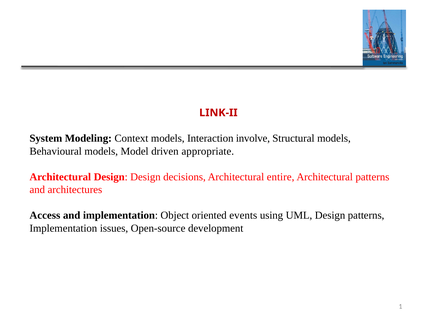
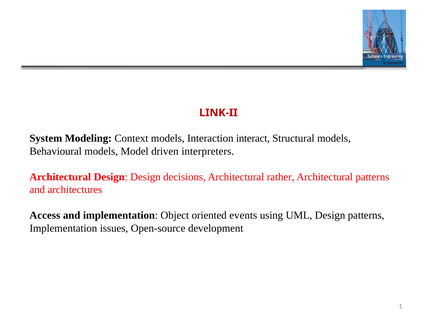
involve: involve -> interact (253, 138)
appropriate: appropriate -> interpreters (208, 151)
entire: entire -> rather (281, 177)
